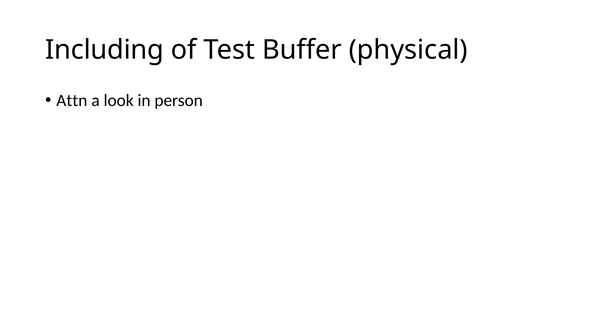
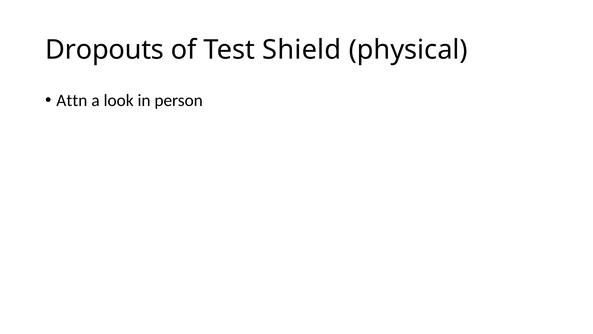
Including: Including -> Dropouts (105, 50)
Buffer: Buffer -> Shield (302, 50)
